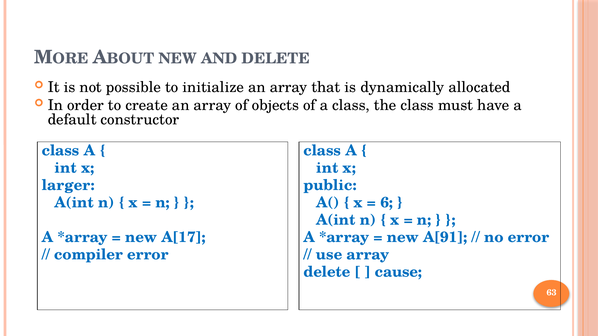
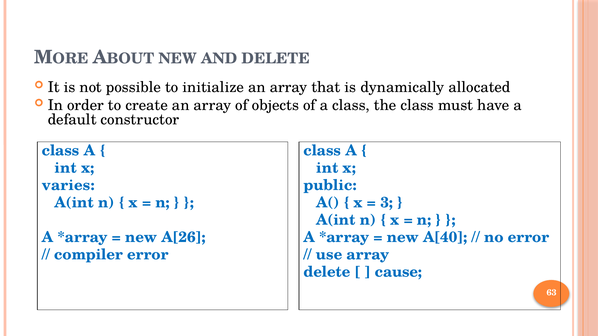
larger: larger -> varies (68, 185)
6: 6 -> 3 (387, 203)
A[17: A[17 -> A[26 (184, 237)
A[91: A[91 -> A[40 (445, 237)
